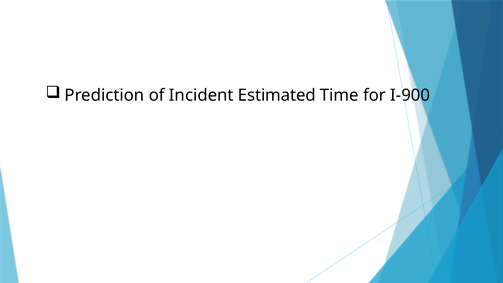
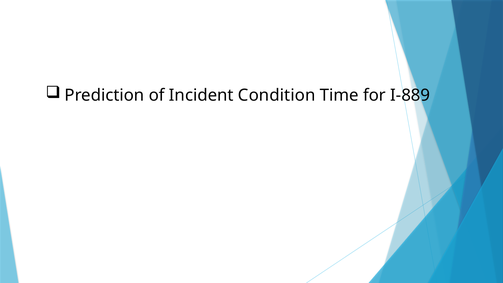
Estimated: Estimated -> Condition (277, 95)
I-900: I-900 -> I-889 (410, 95)
